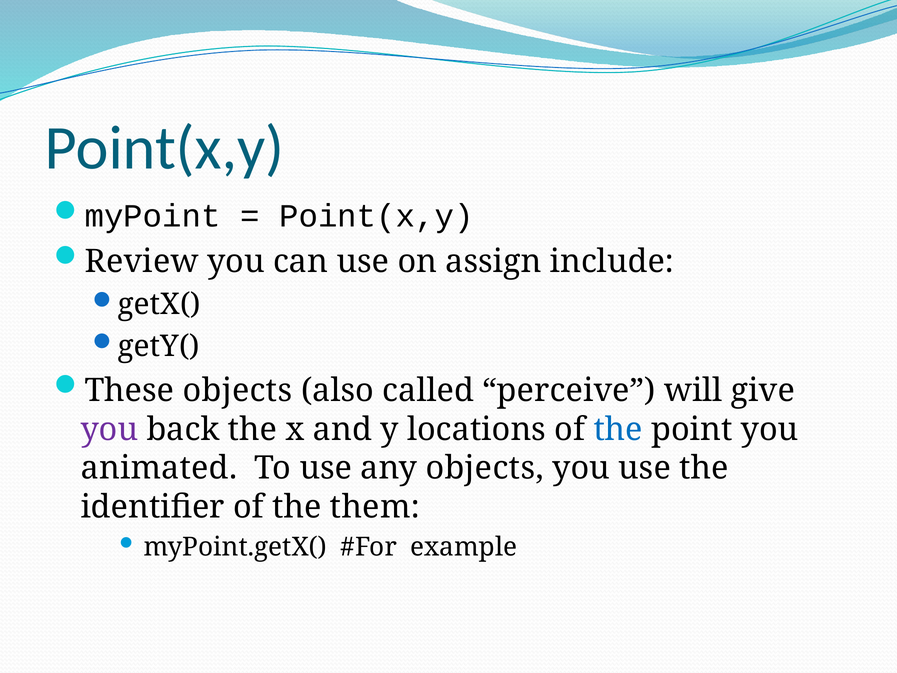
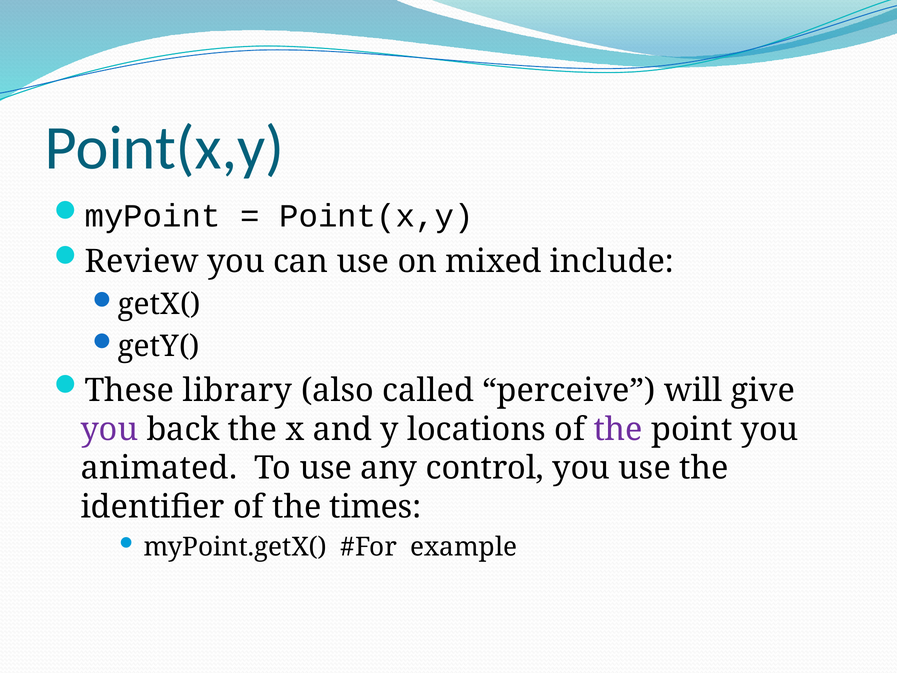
assign: assign -> mixed (494, 261)
These objects: objects -> library (238, 390)
the colour: blue -> purple (618, 429)
any objects: objects -> control (485, 468)
them: them -> times (375, 507)
